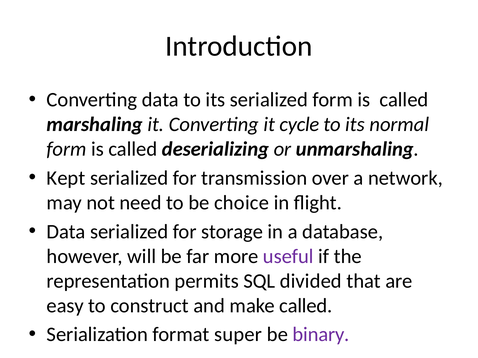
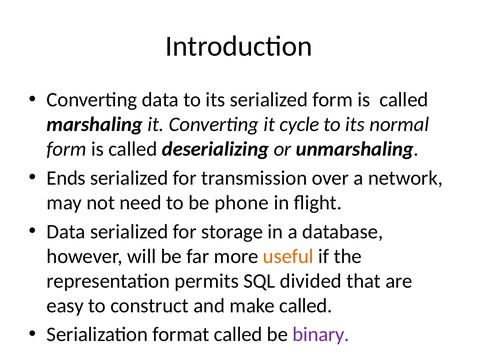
Kept: Kept -> Ends (66, 178)
choice: choice -> phone (242, 203)
useful colour: purple -> orange (288, 257)
format super: super -> called (238, 335)
